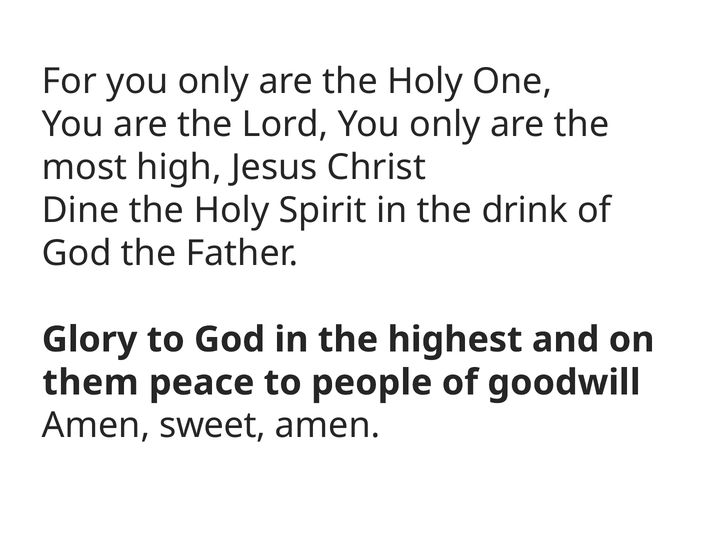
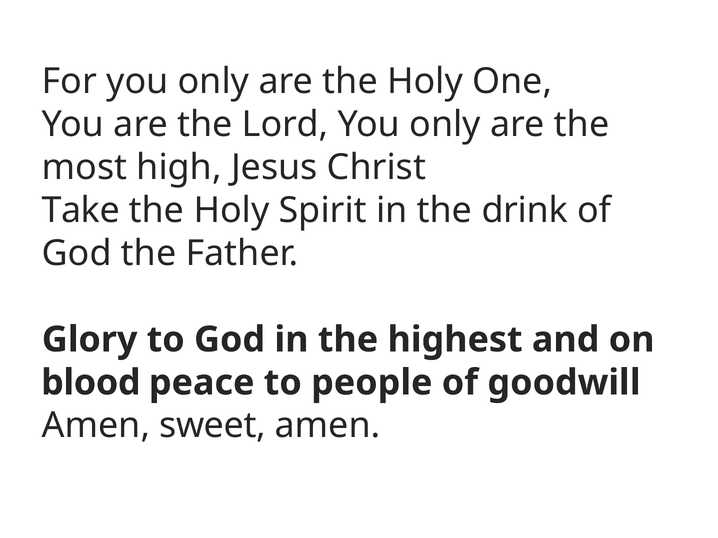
Dine: Dine -> Take (81, 211)
them: them -> blood (91, 383)
